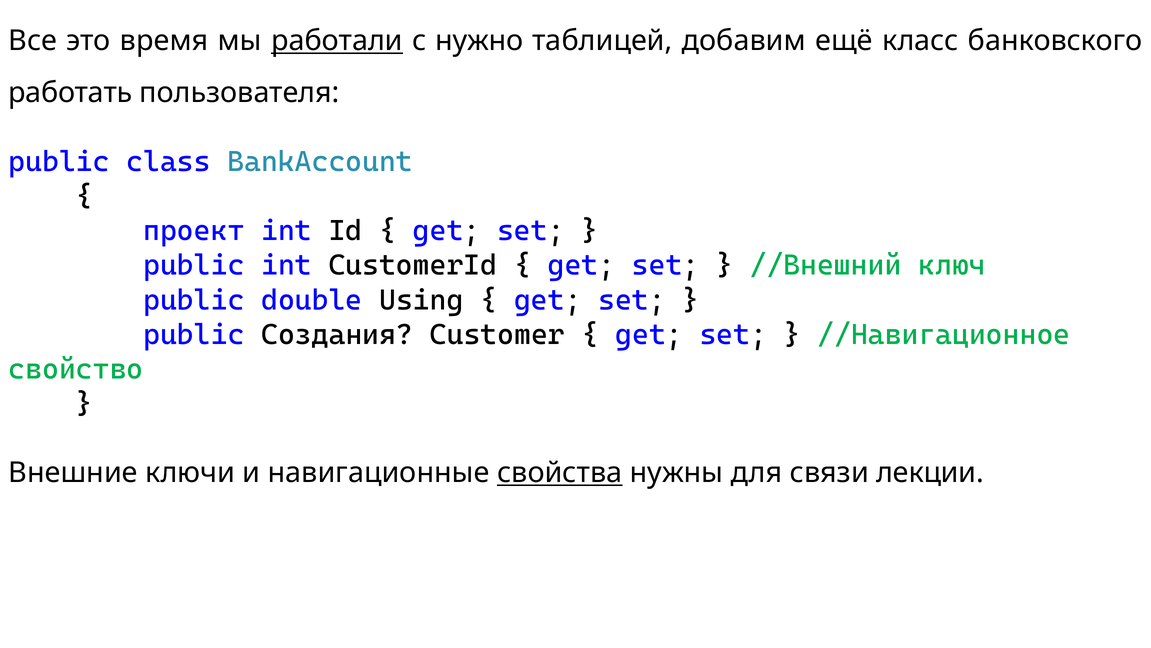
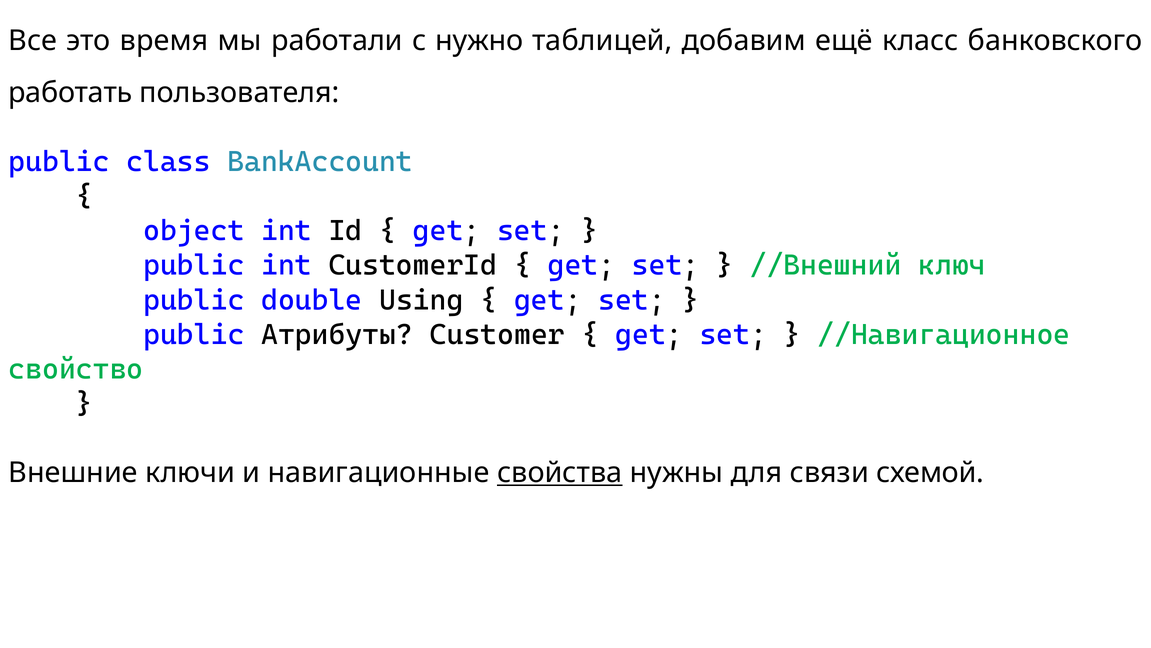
работали underline: present -> none (337, 41)
проект: проект -> object (194, 231)
Создания: Создания -> Атрибуты (337, 334)
лекции: лекции -> схемой (930, 472)
